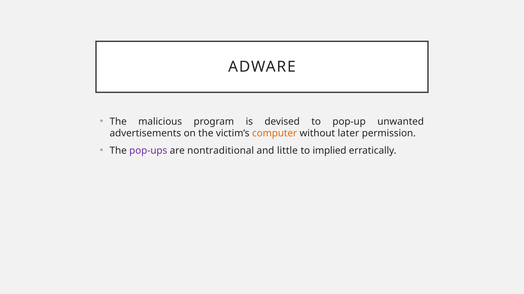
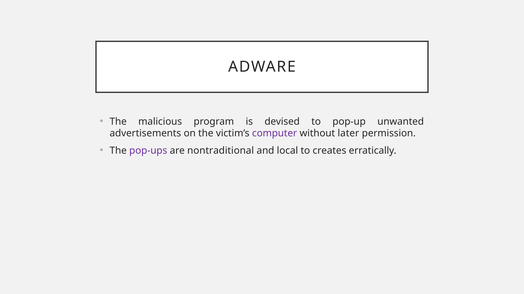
computer colour: orange -> purple (275, 134)
little: little -> local (287, 151)
implied: implied -> creates (329, 151)
